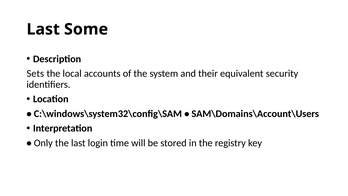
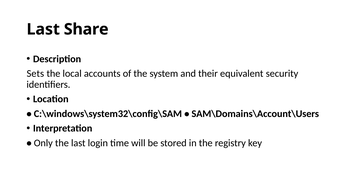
Some: Some -> Share (86, 29)
